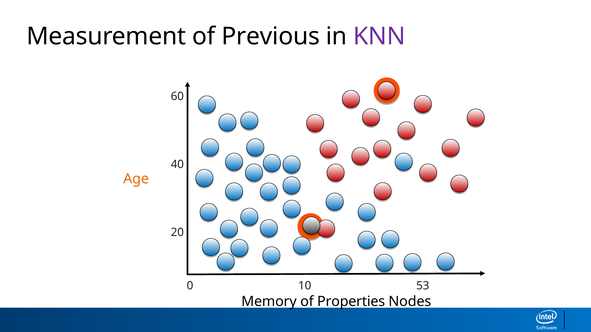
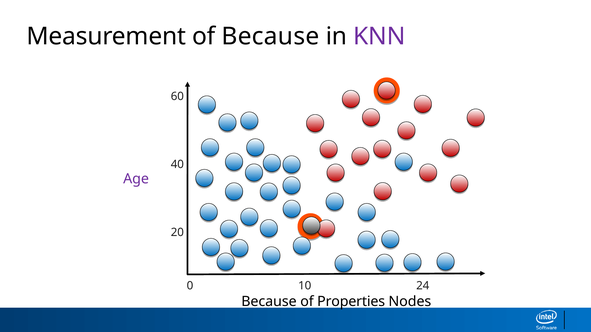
of Previous: Previous -> Because (270, 36)
Age colour: orange -> purple (136, 179)
53: 53 -> 24 (423, 286)
Memory: Memory -> Because (269, 302)
